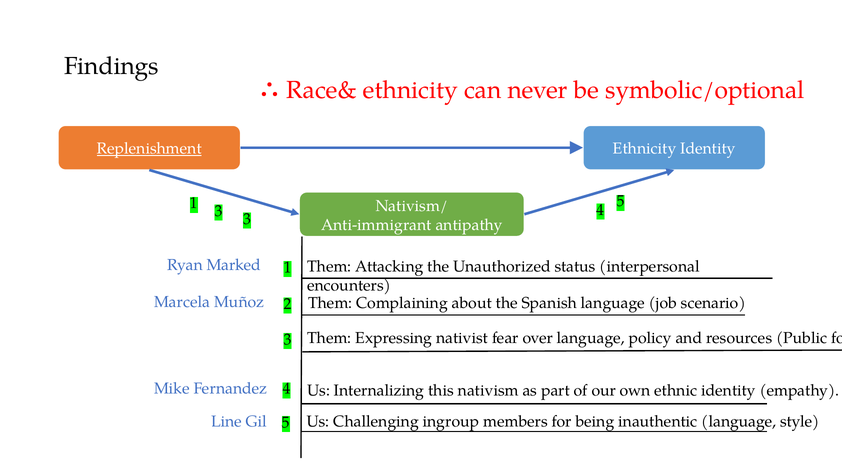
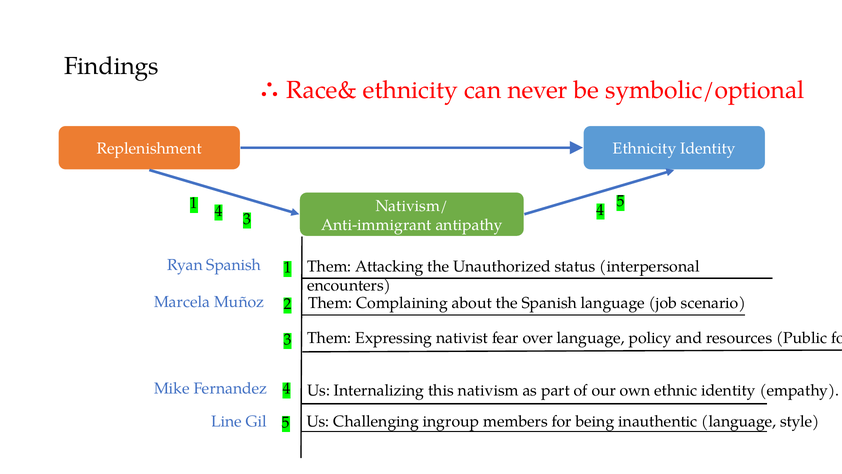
Replenishment underline: present -> none (149, 149)
1 3: 3 -> 4 (219, 211)
Ryan Marked: Marked -> Spanish (234, 265)
